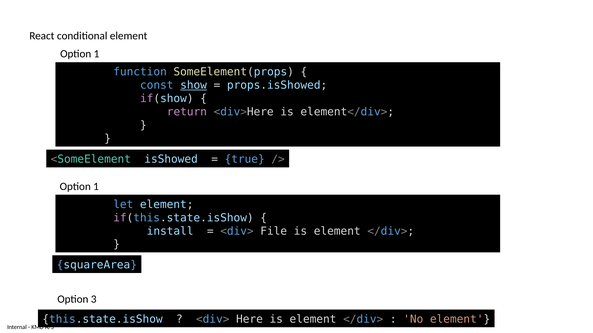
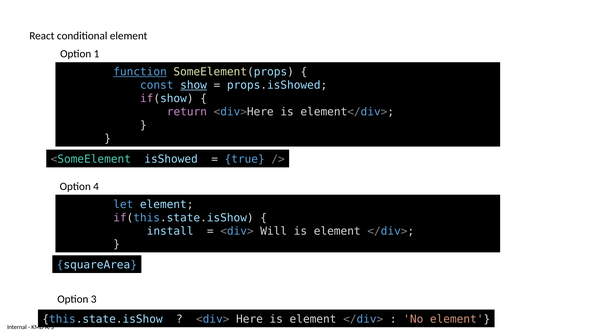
function underline: none -> present (140, 72)
1: 1 -> 4 (96, 187)
File: File -> Will (274, 231)
